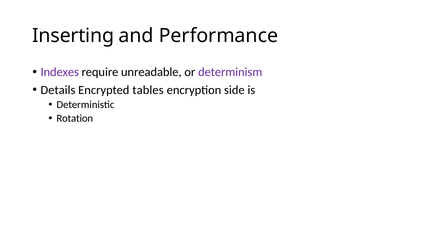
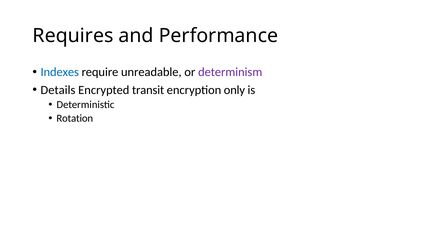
Inserting: Inserting -> Requires (73, 36)
Indexes colour: purple -> blue (60, 72)
tables: tables -> transit (148, 90)
side: side -> only (234, 90)
